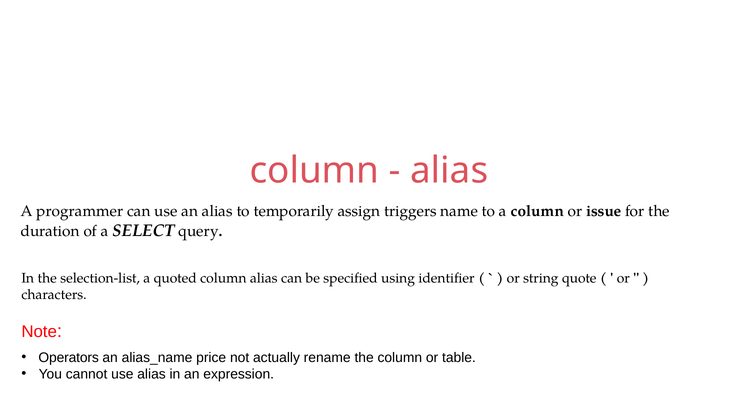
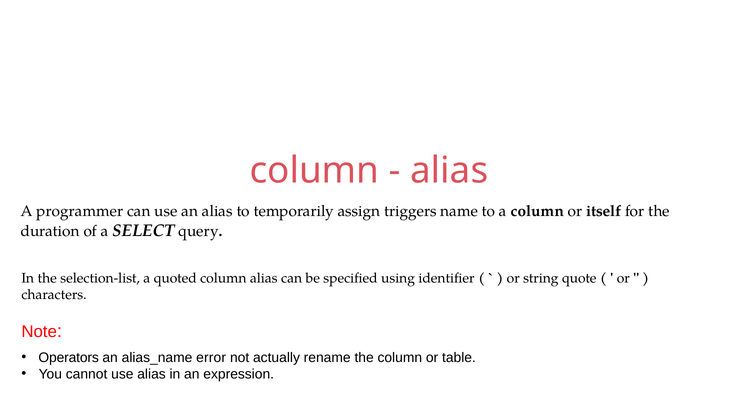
issue: issue -> itself (604, 211)
price: price -> error (211, 358)
